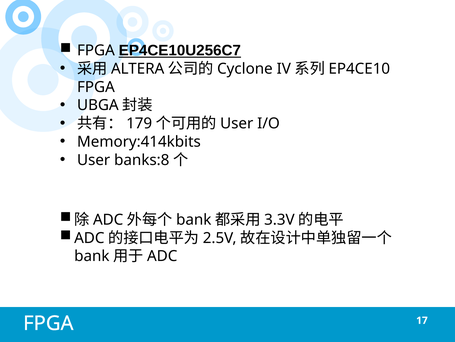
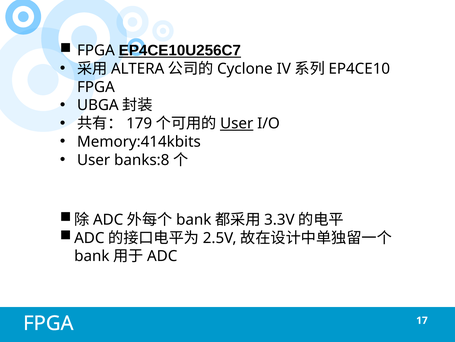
User underline: none -> present (237, 123)
